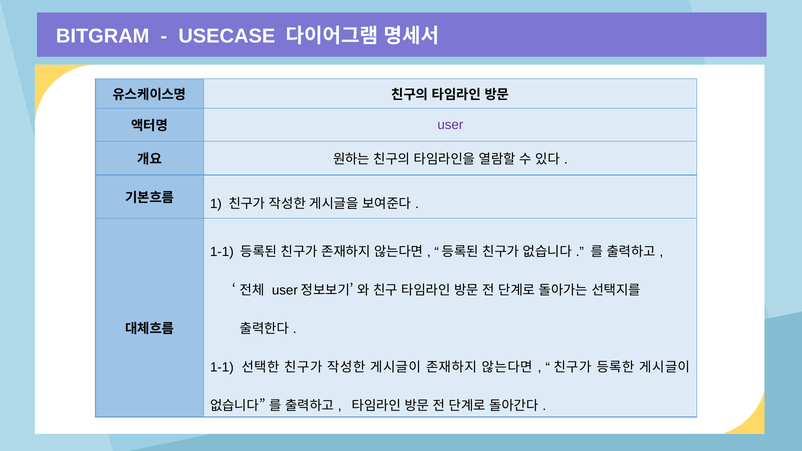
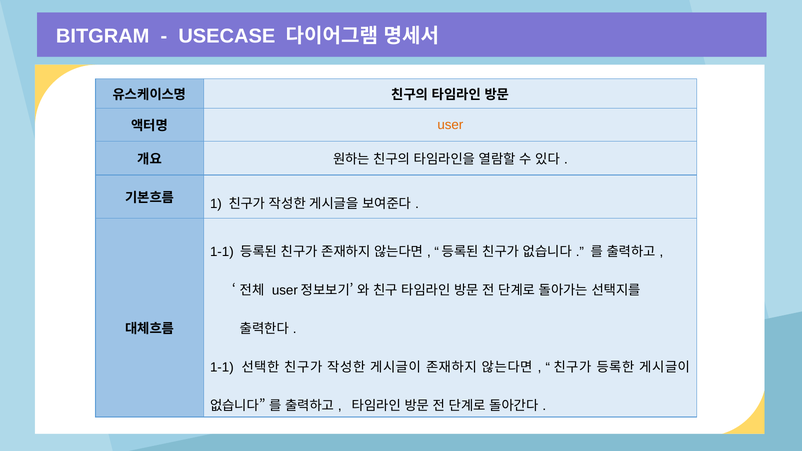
user colour: purple -> orange (450, 125)
